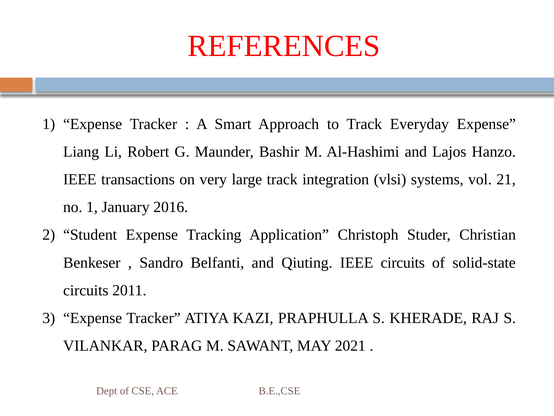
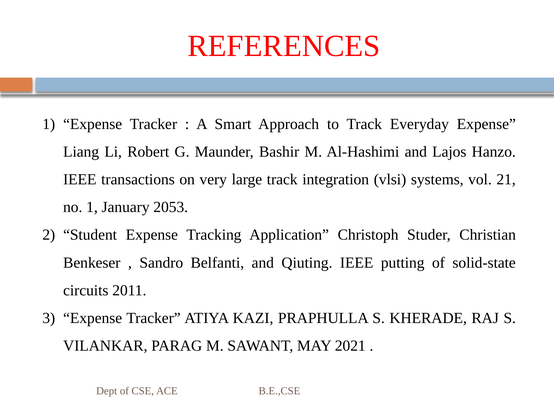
2016: 2016 -> 2053 (171, 207)
IEEE circuits: circuits -> putting (403, 262)
